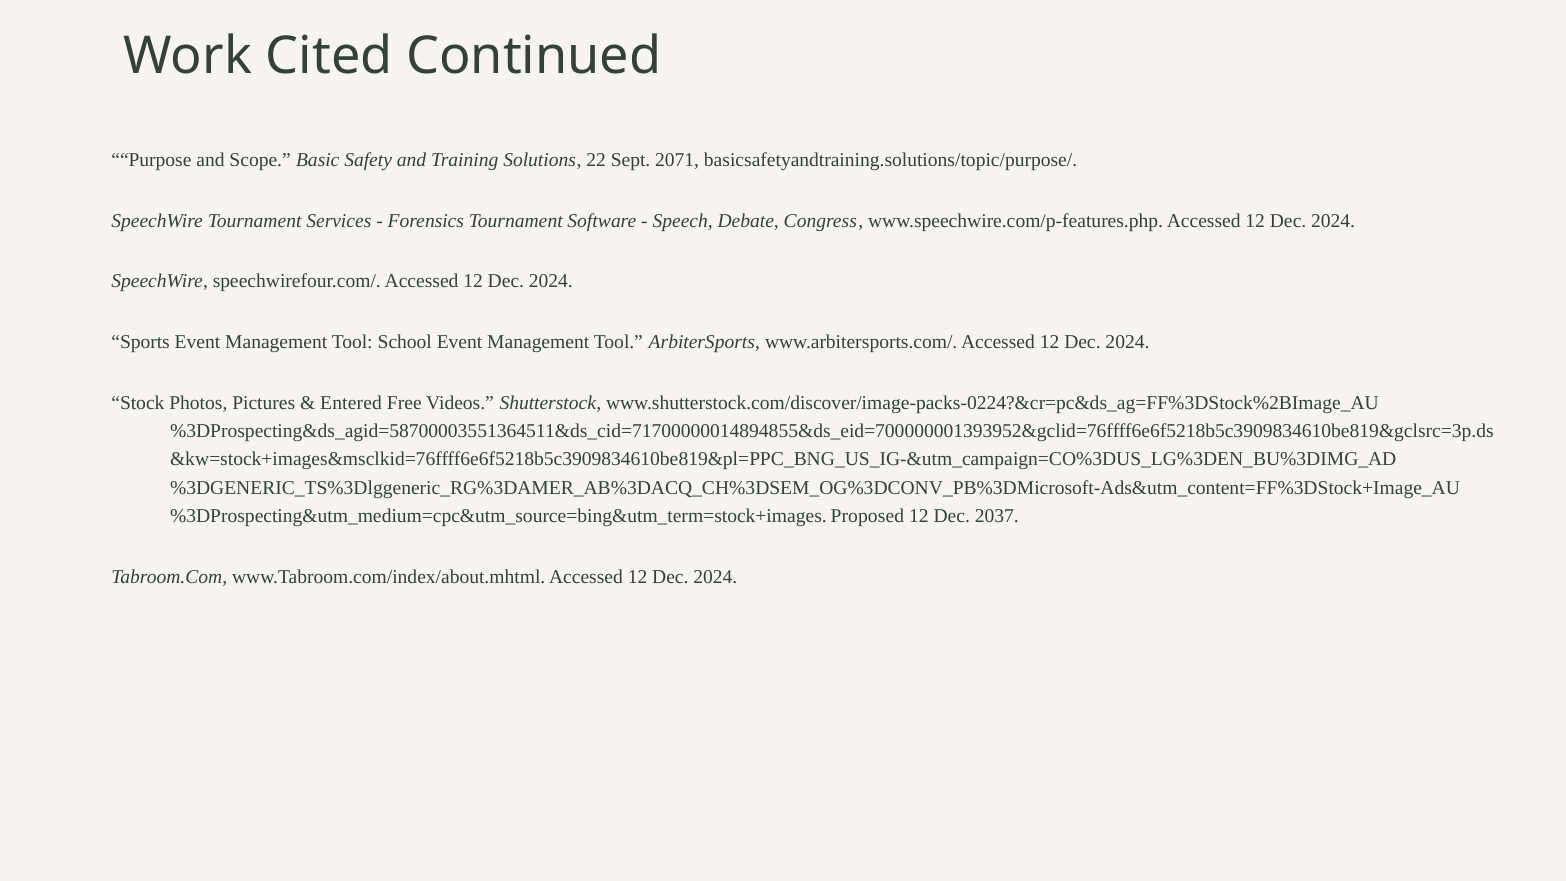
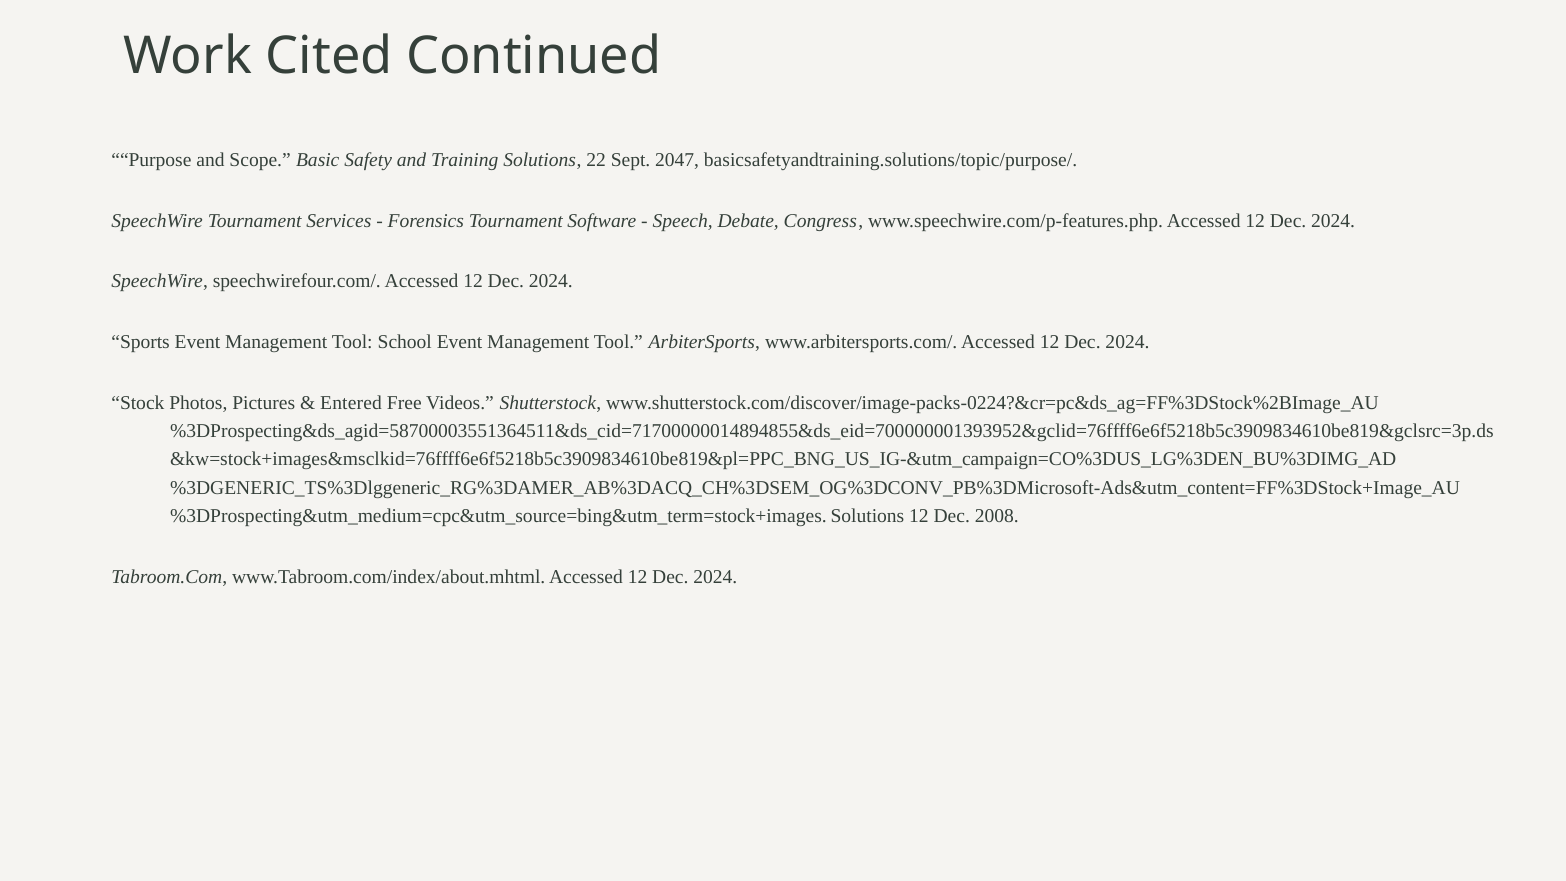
2071: 2071 -> 2047 (677, 160)
Proposed: Proposed -> Solutions (867, 516)
2037: 2037 -> 2008 (997, 516)
